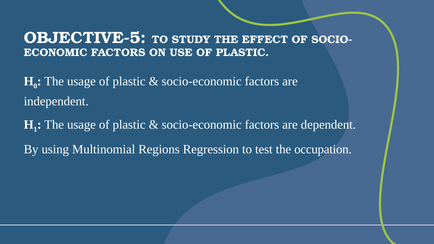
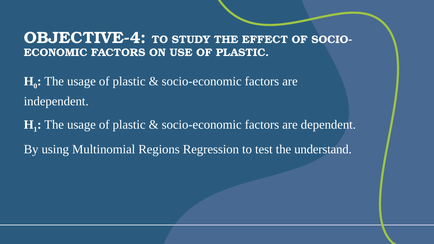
OBJECTIVE-5: OBJECTIVE-5 -> OBJECTIVE-4 (85, 38)
occupation: occupation -> understand (323, 149)
